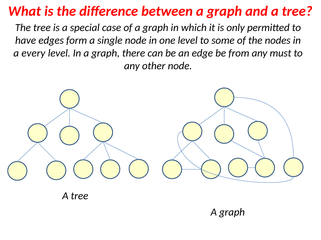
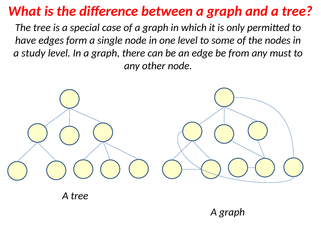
every: every -> study (33, 53)
